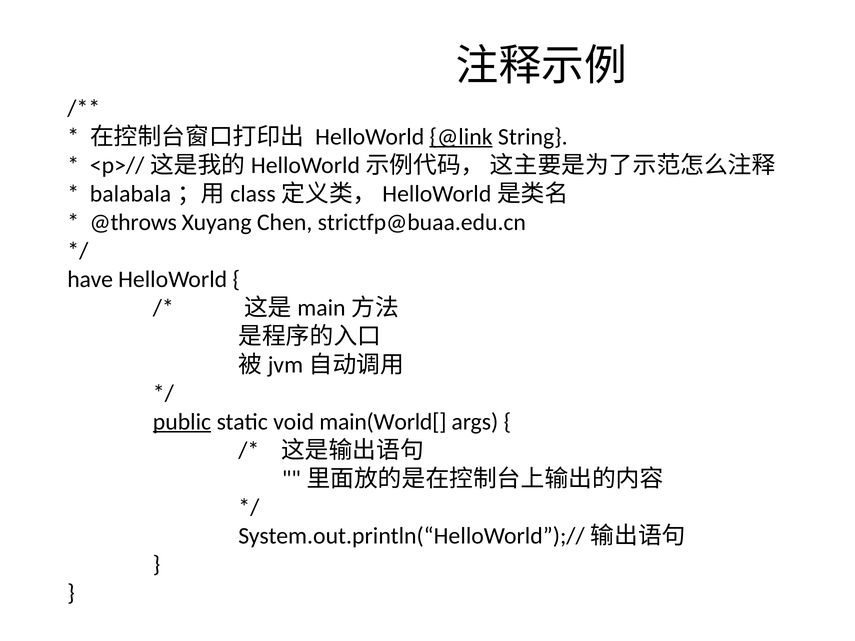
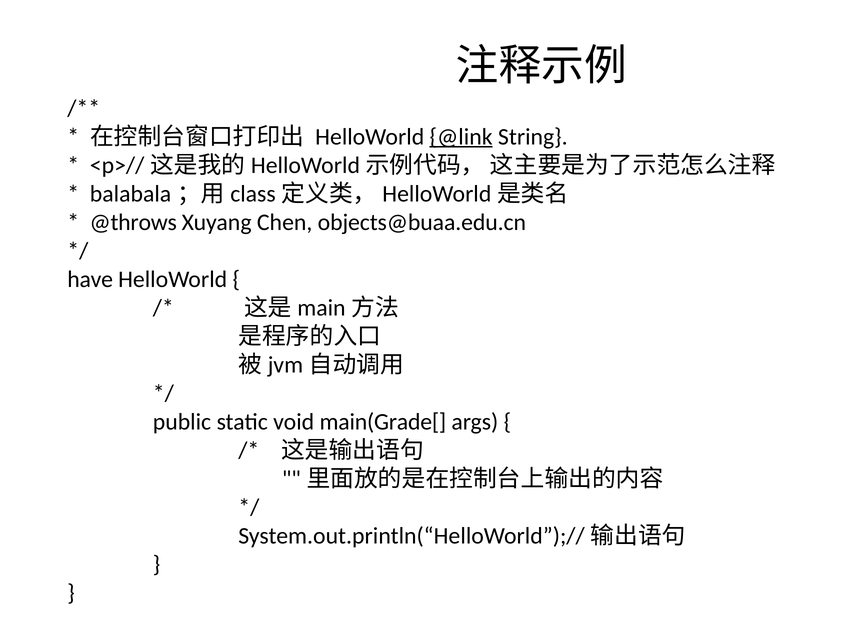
strictfp@buaa.edu.cn: strictfp@buaa.edu.cn -> objects@buaa.edu.cn (422, 222)
public underline: present -> none (182, 422)
main(World[: main(World[ -> main(Grade[ (383, 422)
